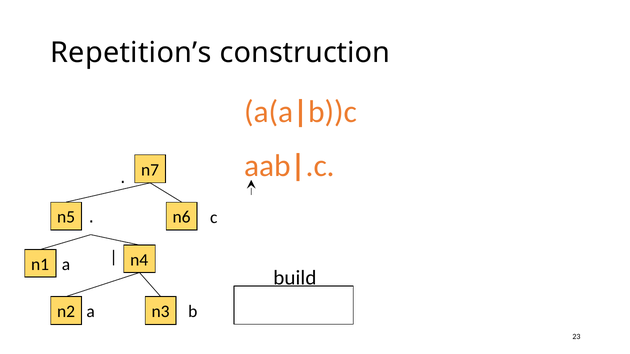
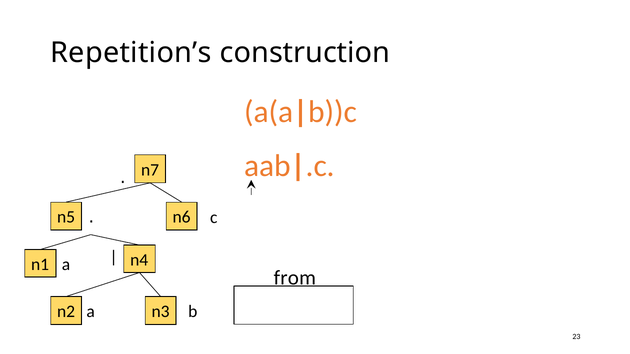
build: build -> from (295, 278)
